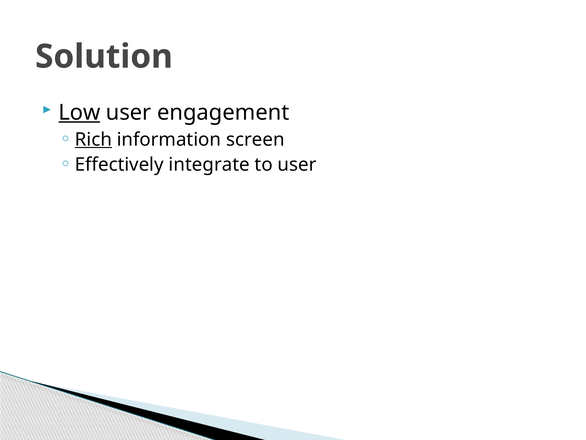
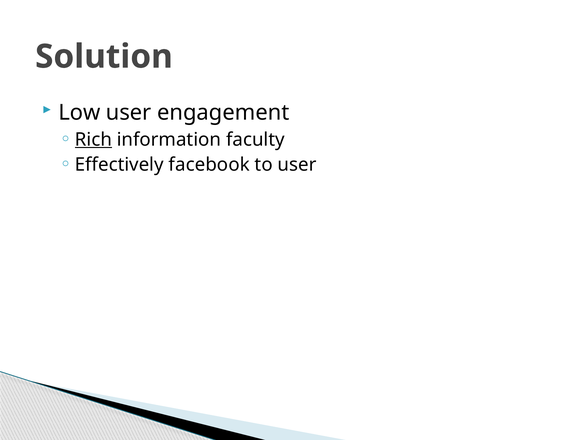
Low underline: present -> none (79, 113)
screen: screen -> faculty (255, 139)
integrate: integrate -> facebook (209, 164)
